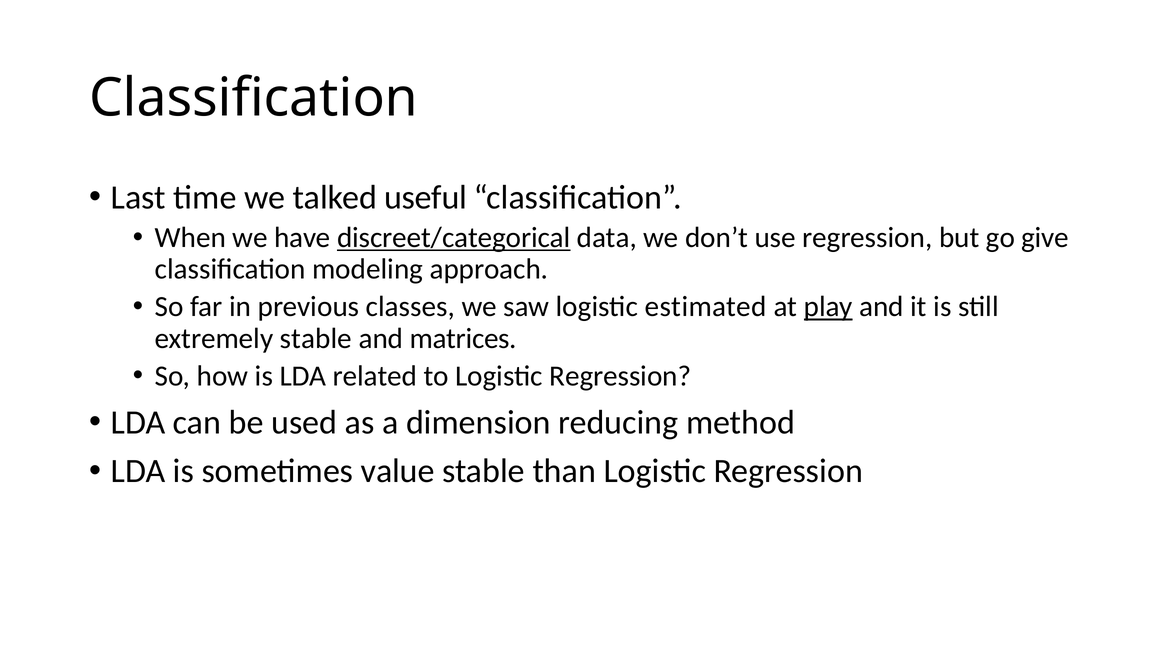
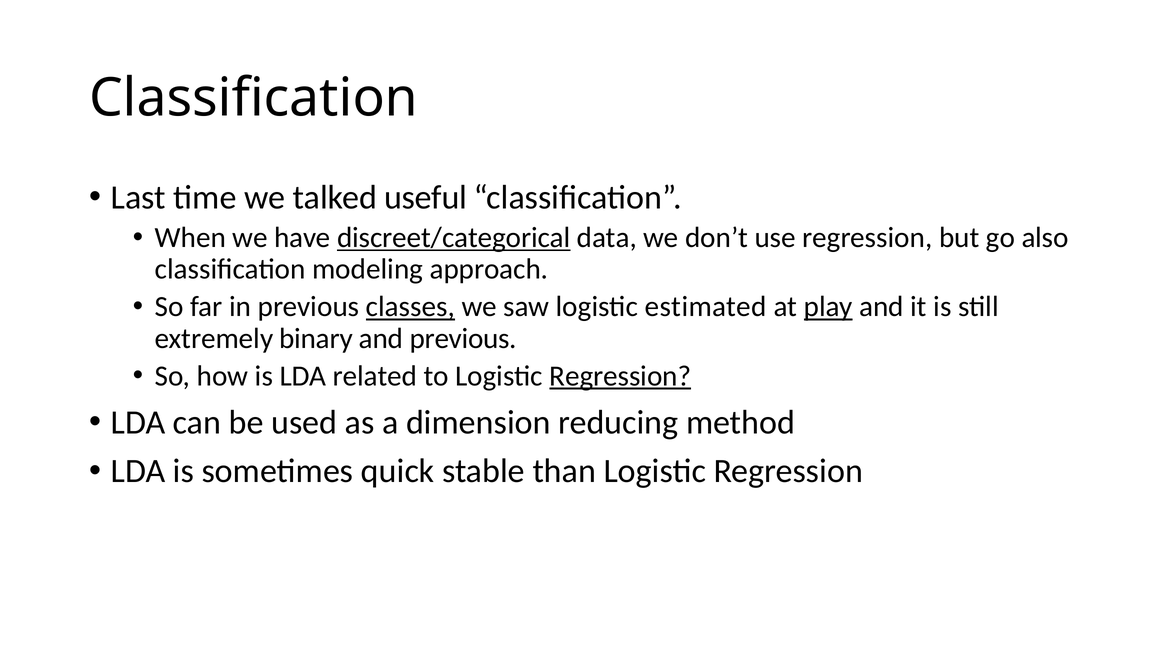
give: give -> also (1045, 238)
classes underline: none -> present (410, 307)
extremely stable: stable -> binary (316, 338)
and matrices: matrices -> previous (463, 338)
Regression underline: none -> present (620, 376)
value: value -> quick (398, 471)
